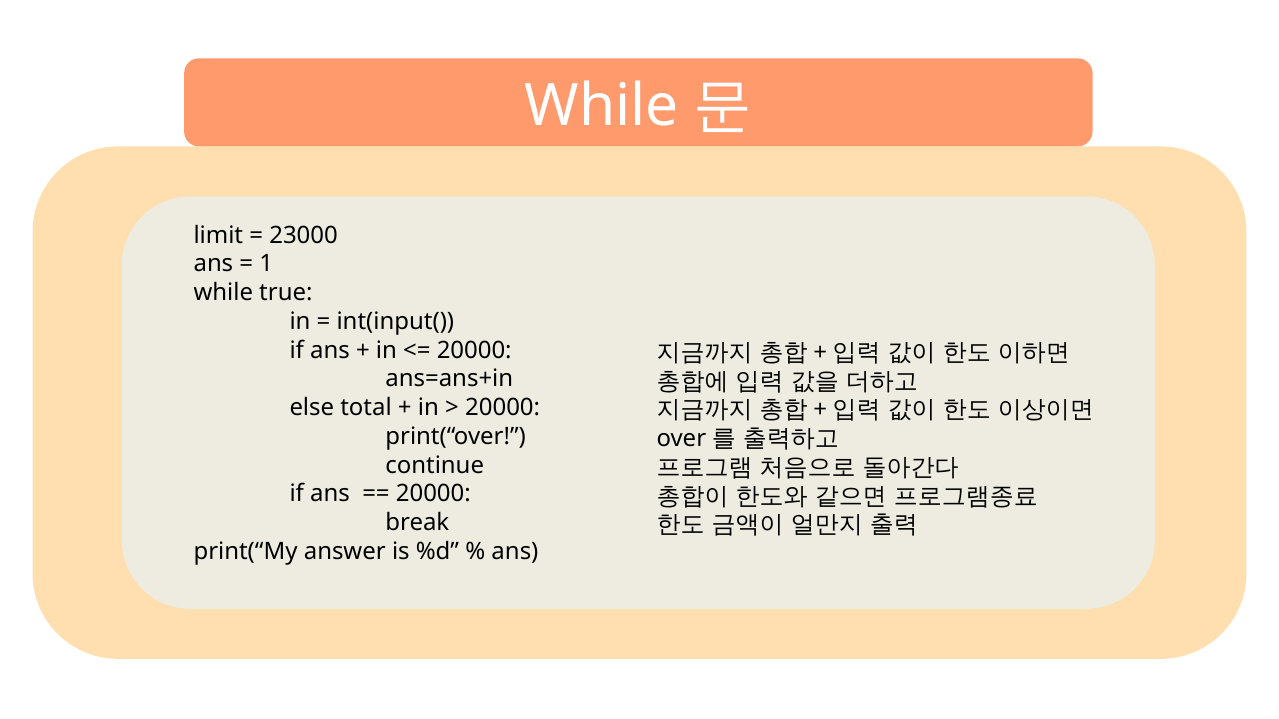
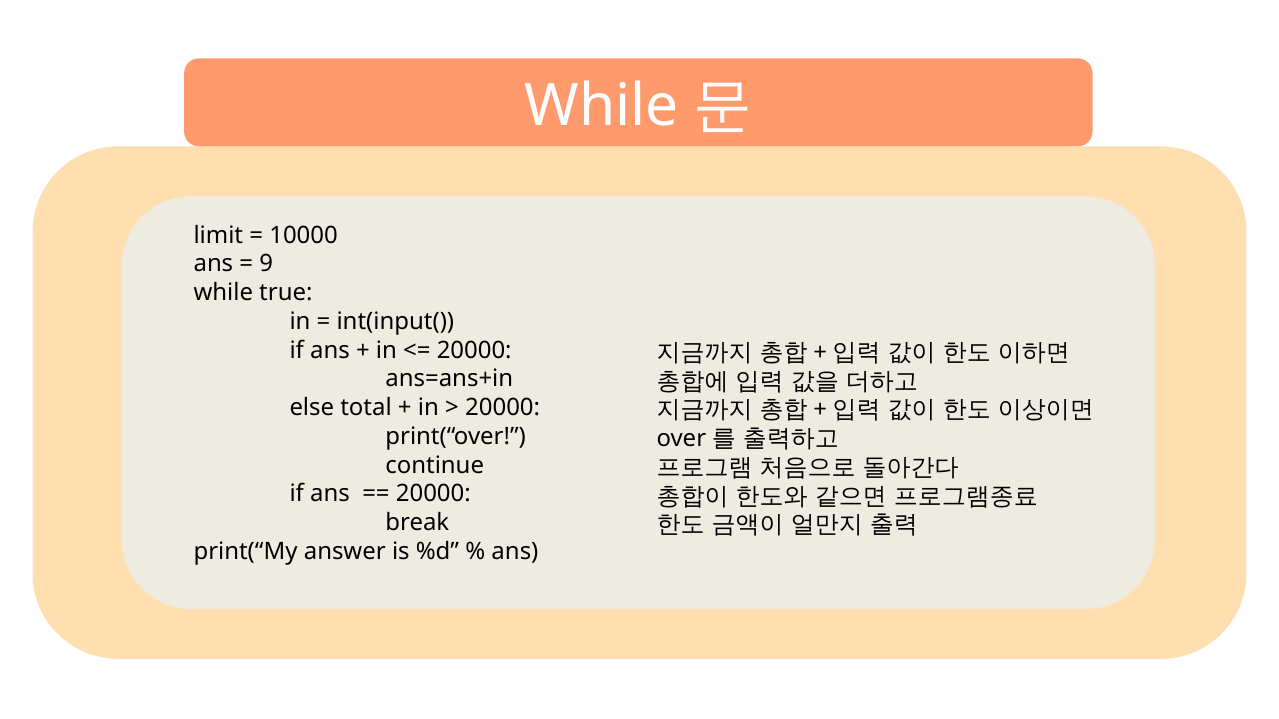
23000: 23000 -> 10000 (304, 235)
1: 1 -> 9 (266, 264)
